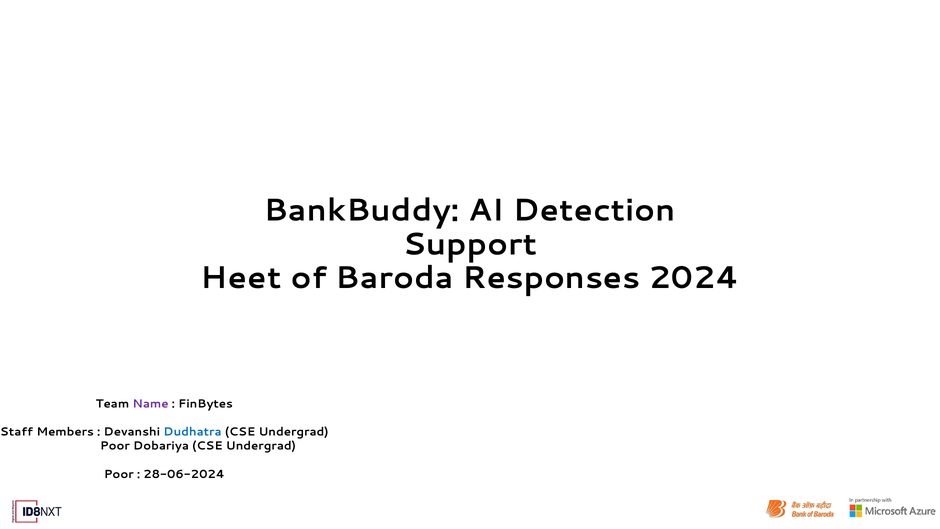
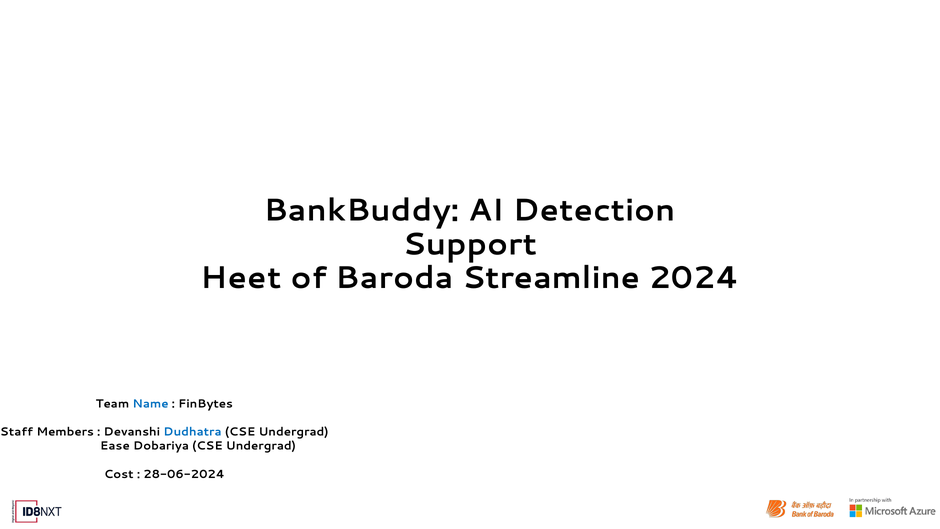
Responses: Responses -> Streamline (551, 278)
Name colour: purple -> blue (150, 404)
Poor: Poor -> Ease (115, 446)
Poor: Poor -> Cost (119, 474)
